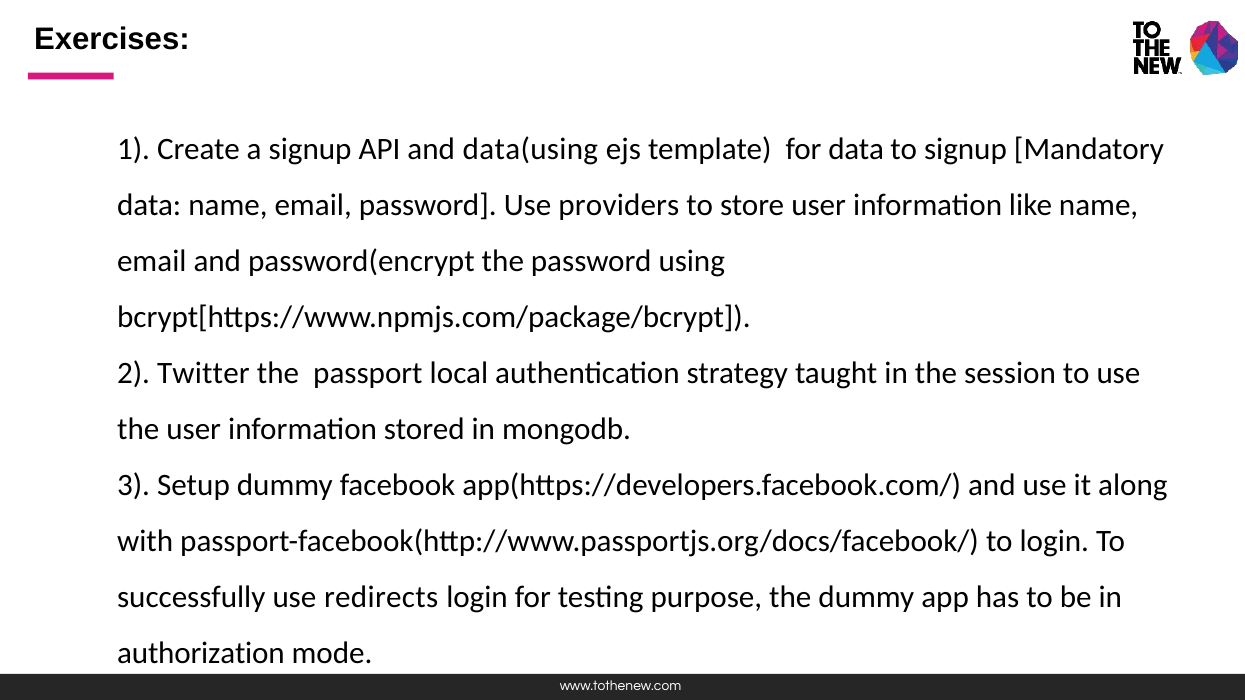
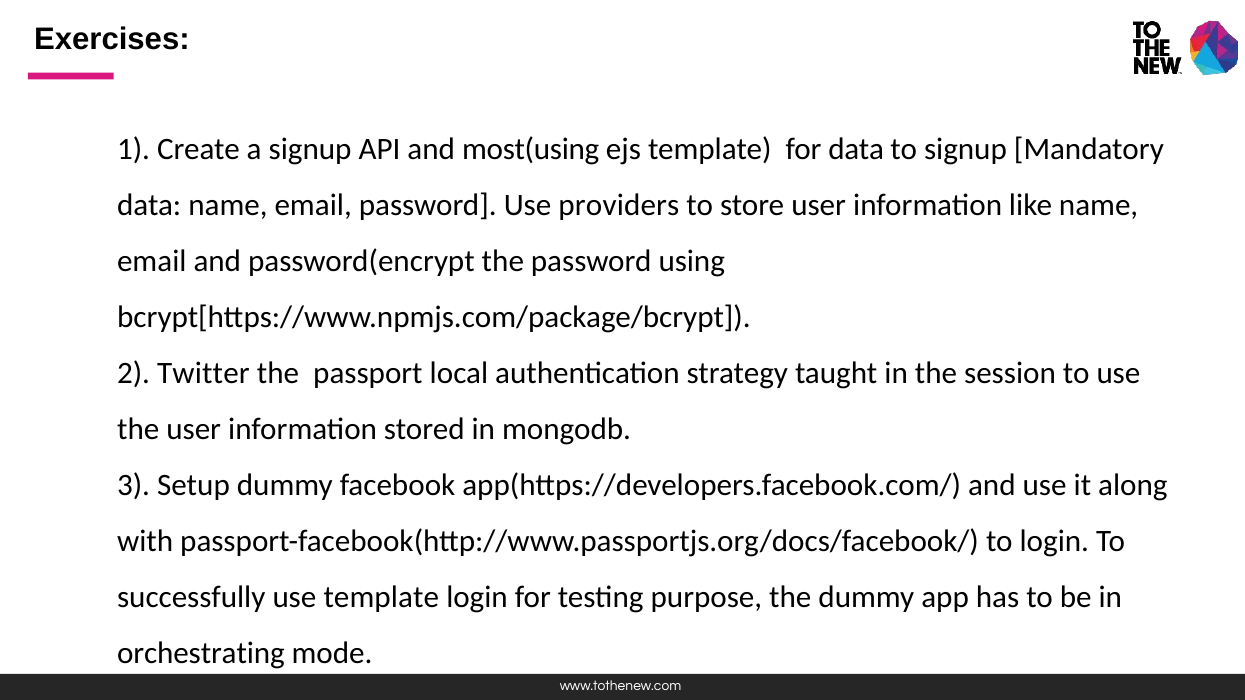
data(using: data(using -> most(using (531, 149)
use redirects: redirects -> template (381, 597)
authorization: authorization -> orchestrating (201, 653)
